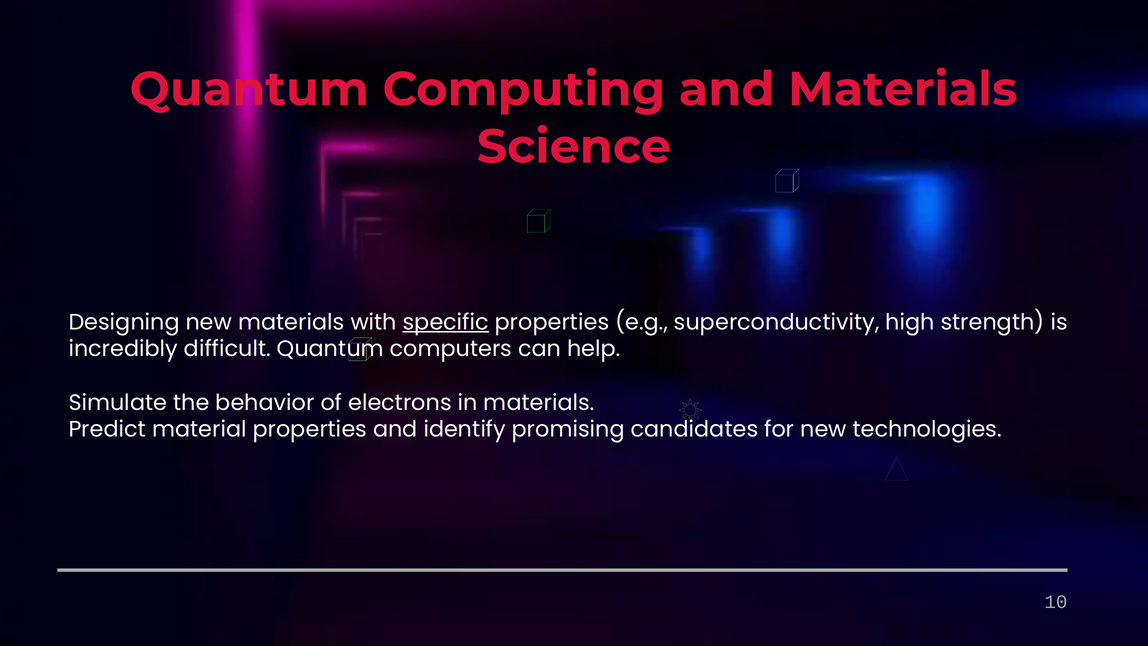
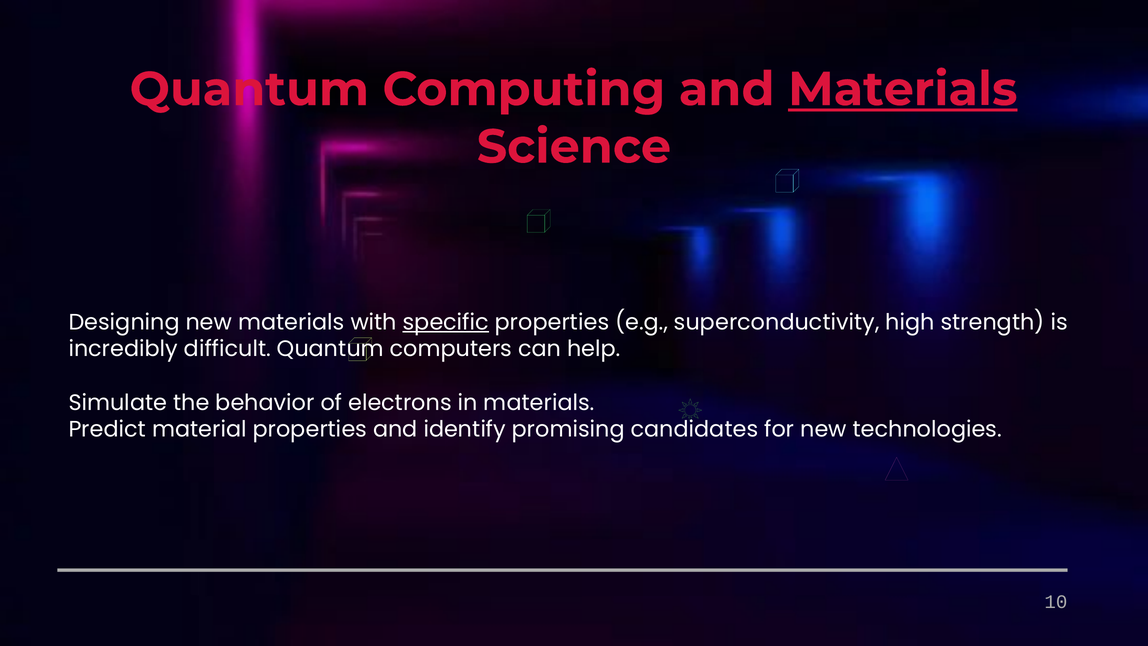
Materials underline: none -> present (903, 89)
